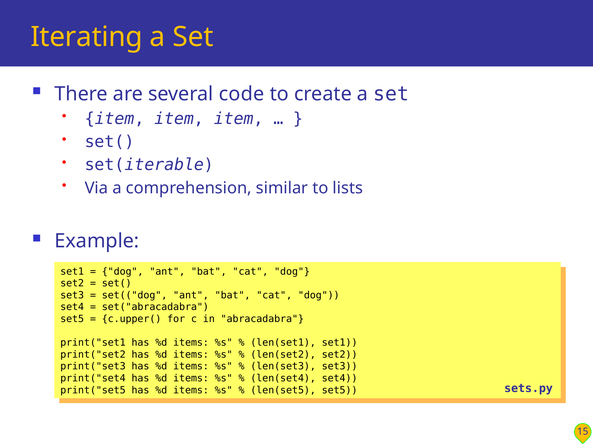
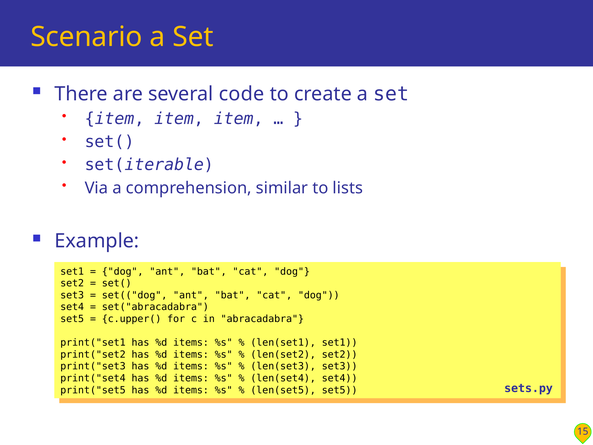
Iterating: Iterating -> Scenario (86, 37)
